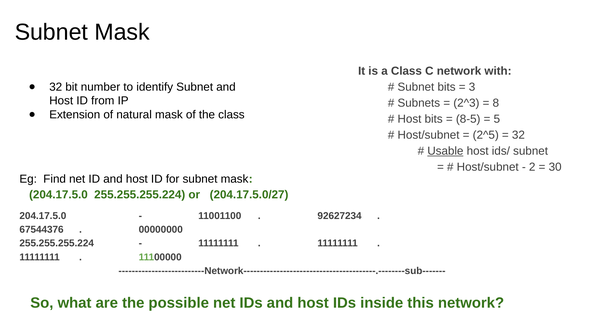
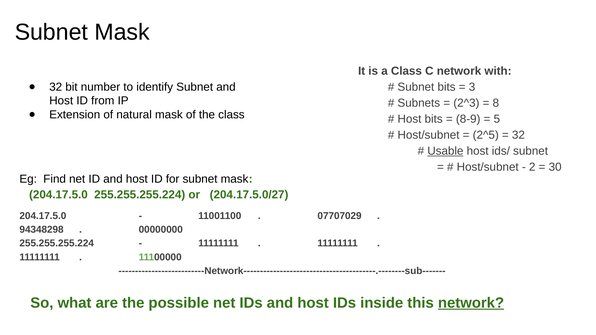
8-5: 8-5 -> 8-9 (468, 119)
92627234: 92627234 -> 07707029 (340, 216)
67544376: 67544376 -> 94348298 (42, 230)
network underline: none -> present (471, 303)
